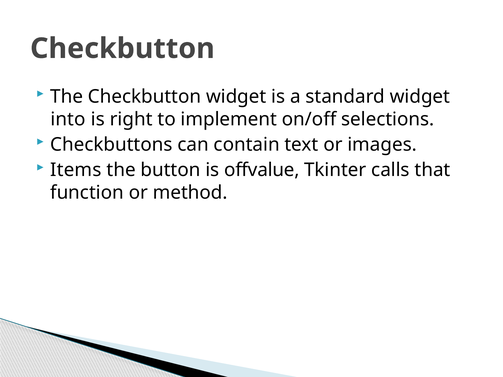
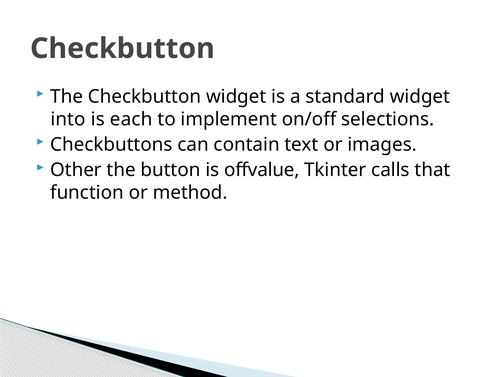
right: right -> each (131, 119)
Items: Items -> Other (76, 170)
